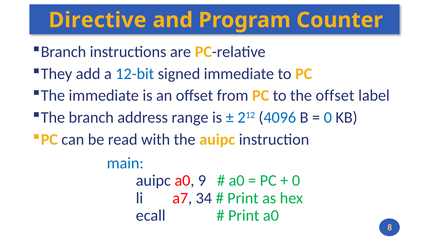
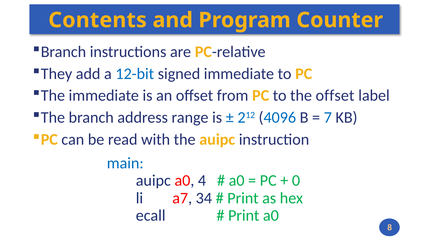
Directive: Directive -> Contents (98, 20)
0: 0 -> 7 (328, 117)
9: 9 -> 4 (202, 180)
